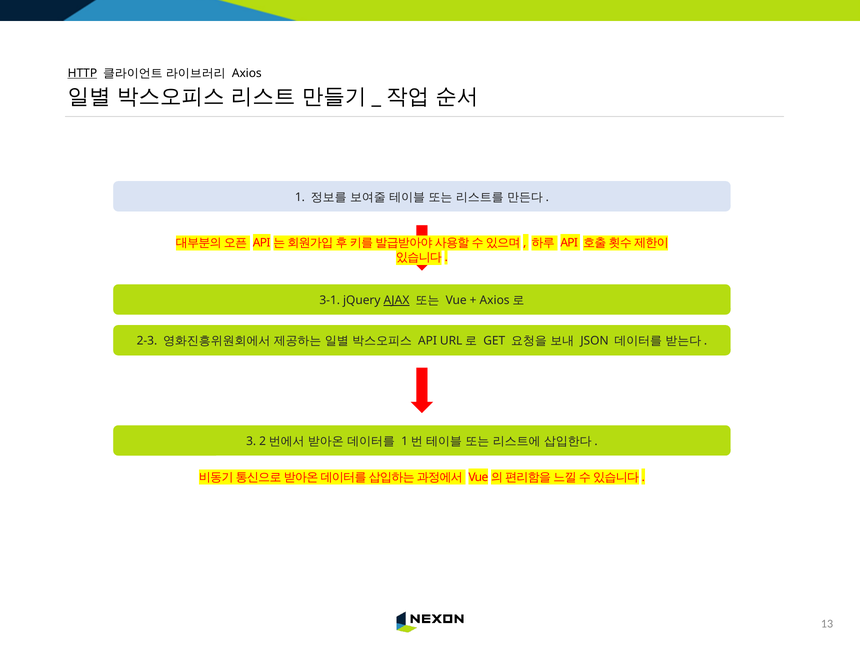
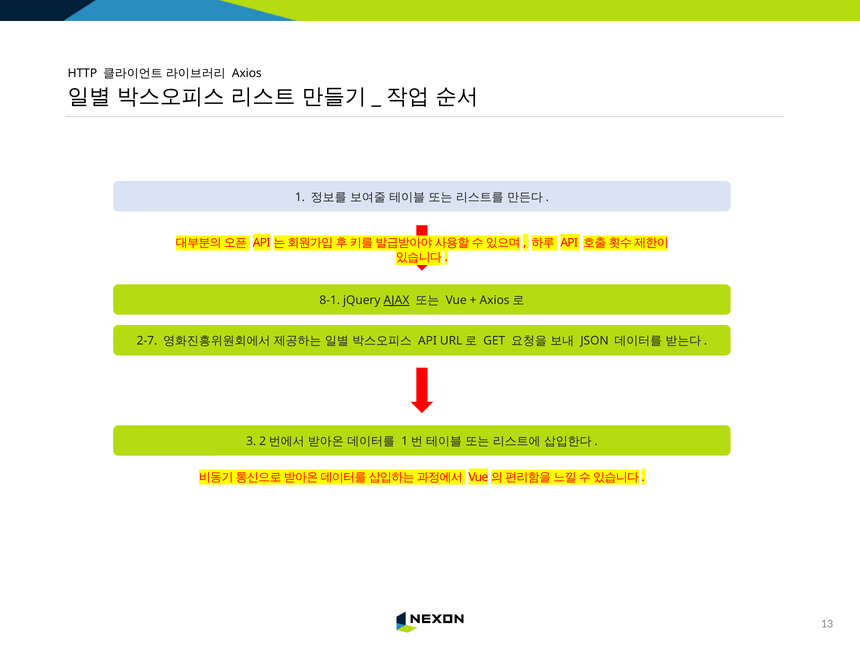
HTTP underline: present -> none (82, 73)
3-1: 3-1 -> 8-1 (330, 300)
2-3: 2-3 -> 2-7 (147, 341)
